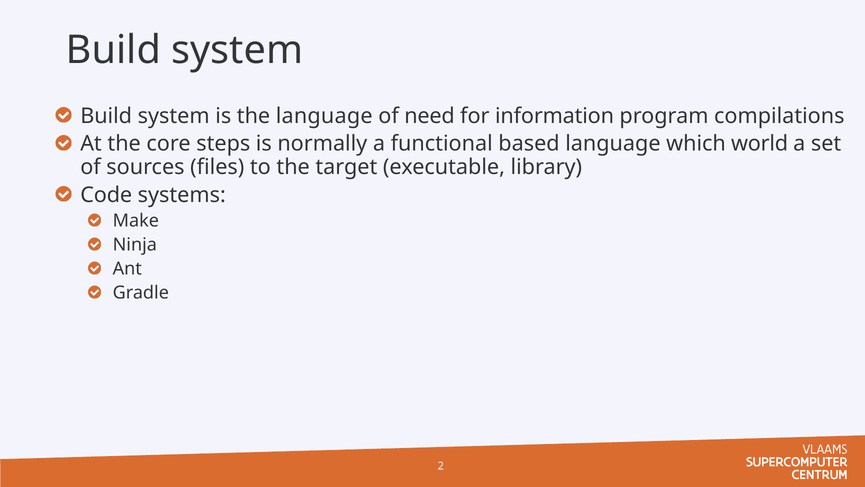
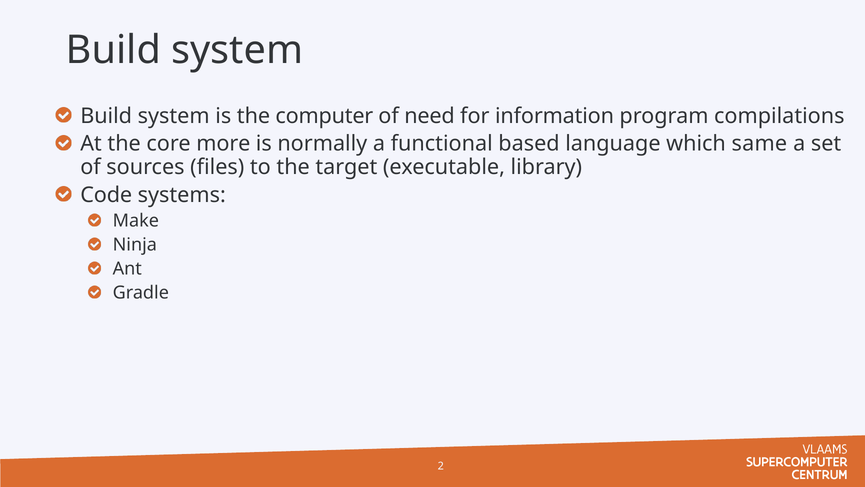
the language: language -> computer (324, 116)
steps: steps -> more (223, 144)
world: world -> same (759, 144)
